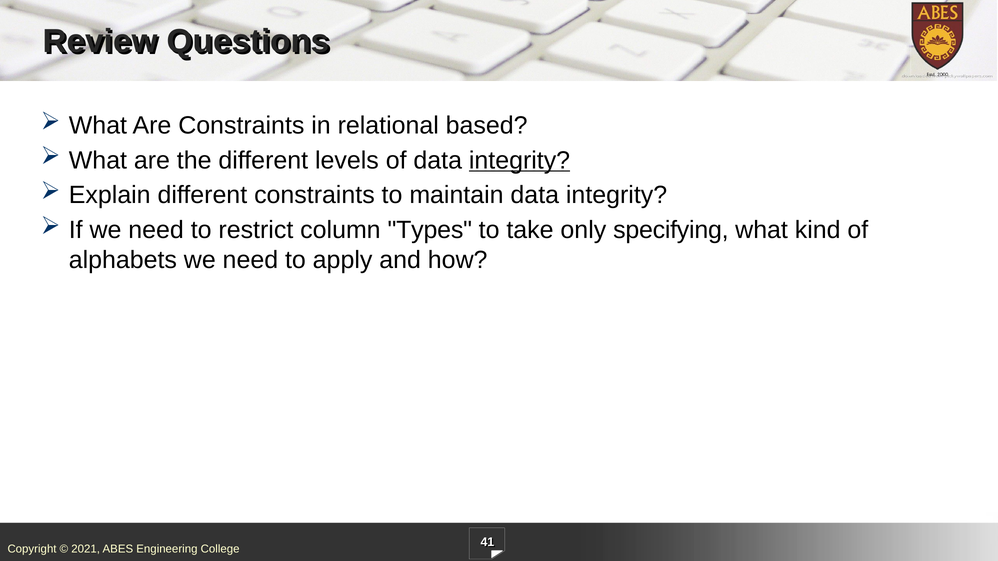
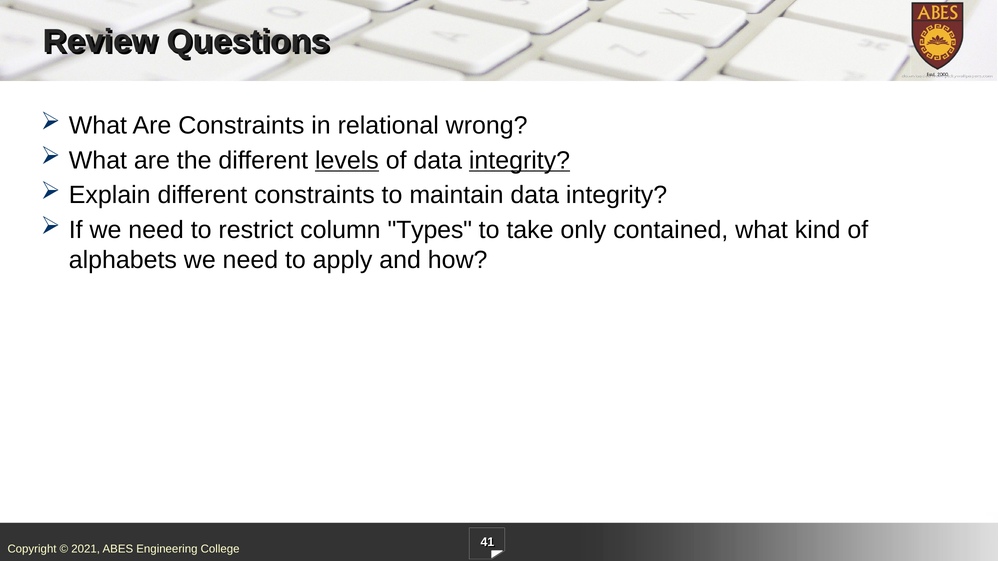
based: based -> wrong (487, 125)
levels underline: none -> present (347, 160)
specifying: specifying -> contained (671, 230)
